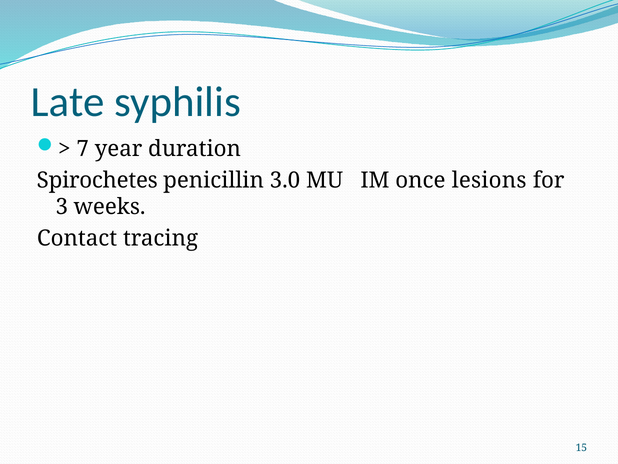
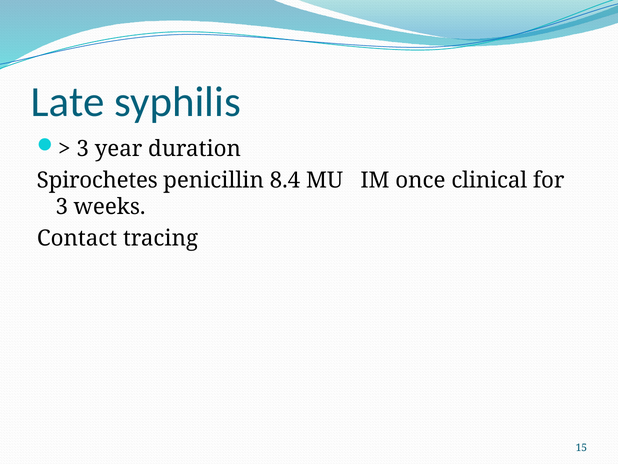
7: 7 -> 3 (83, 149)
3.0: 3.0 -> 8.4 (285, 180)
lesions: lesions -> clinical (489, 180)
